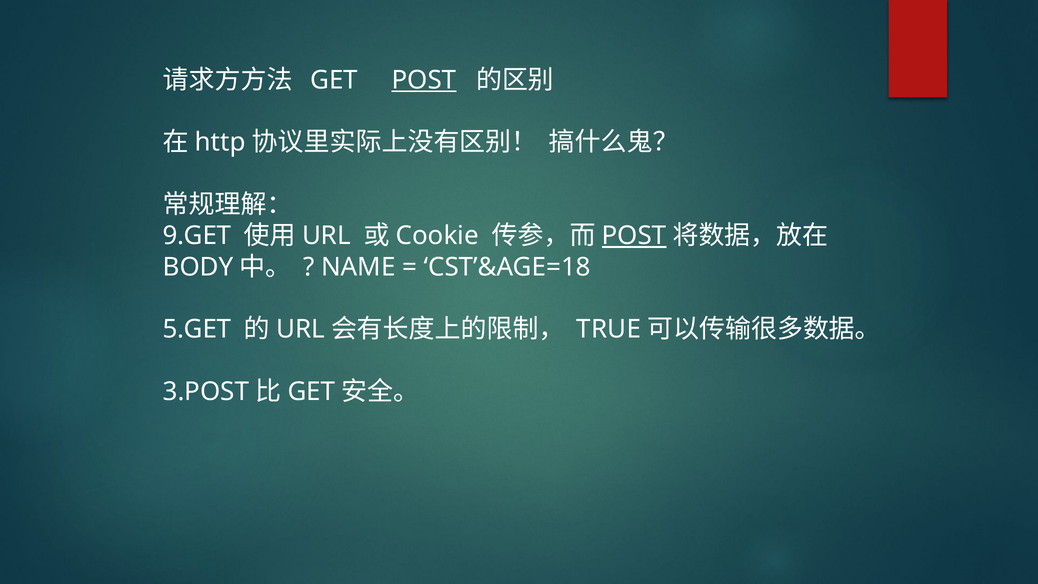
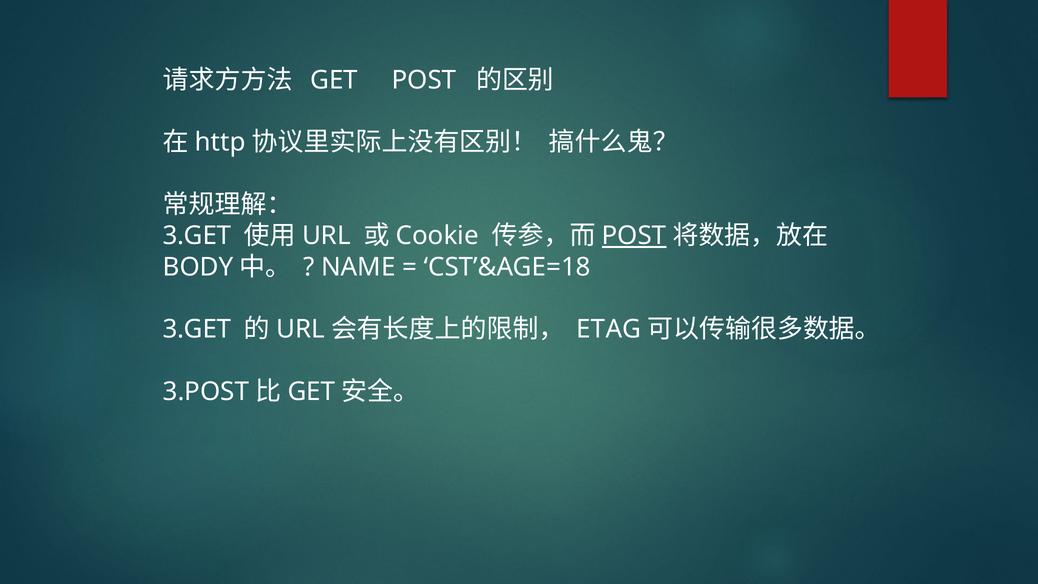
POST underline: present -> none (424, 80)
9.GET: 9.GET -> 3.GET (197, 236)
5.GET: 5.GET -> 3.GET (197, 329)
TRUE: TRUE -> ETAG (609, 329)
